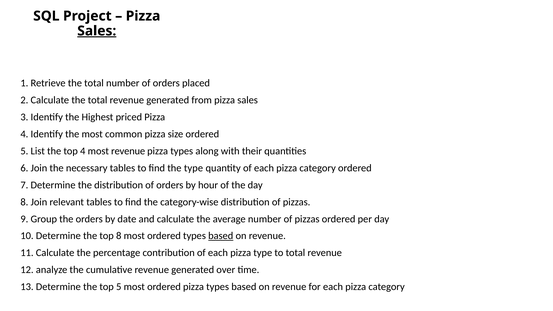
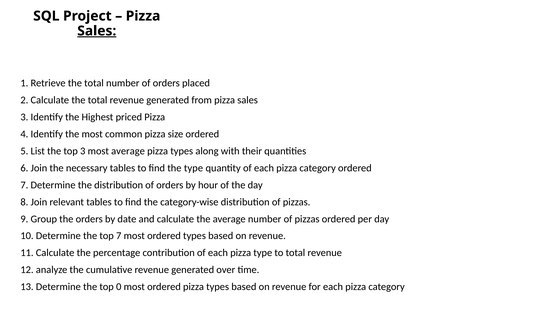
top 4: 4 -> 3 (83, 151)
most revenue: revenue -> average (128, 151)
top 8: 8 -> 7 (119, 236)
based underline: present -> none (221, 236)
top 5: 5 -> 0 (119, 287)
